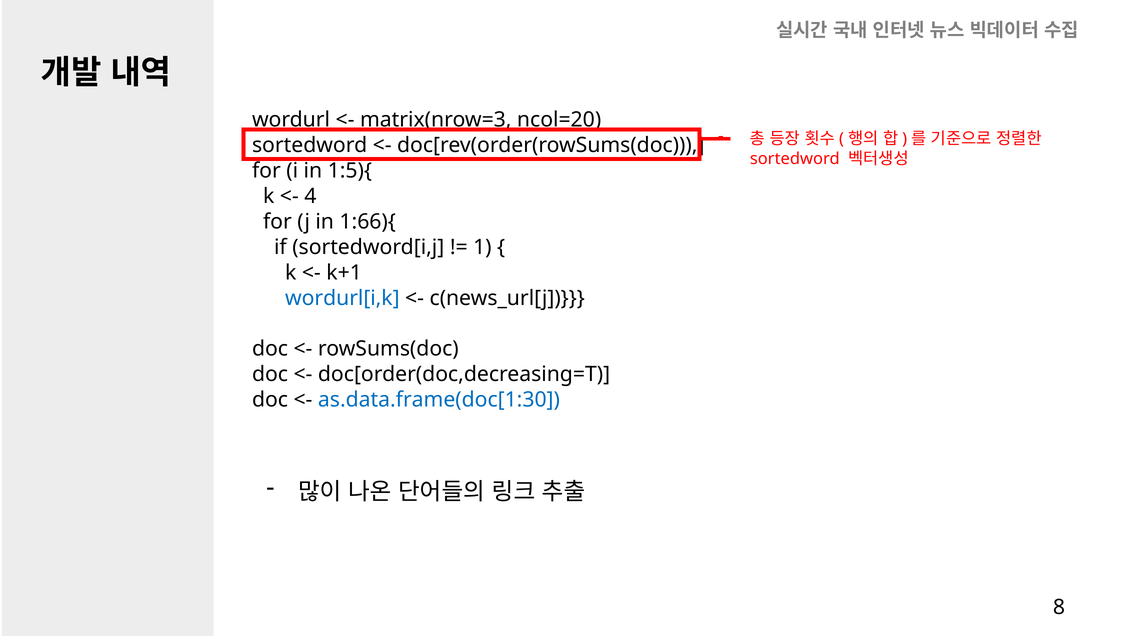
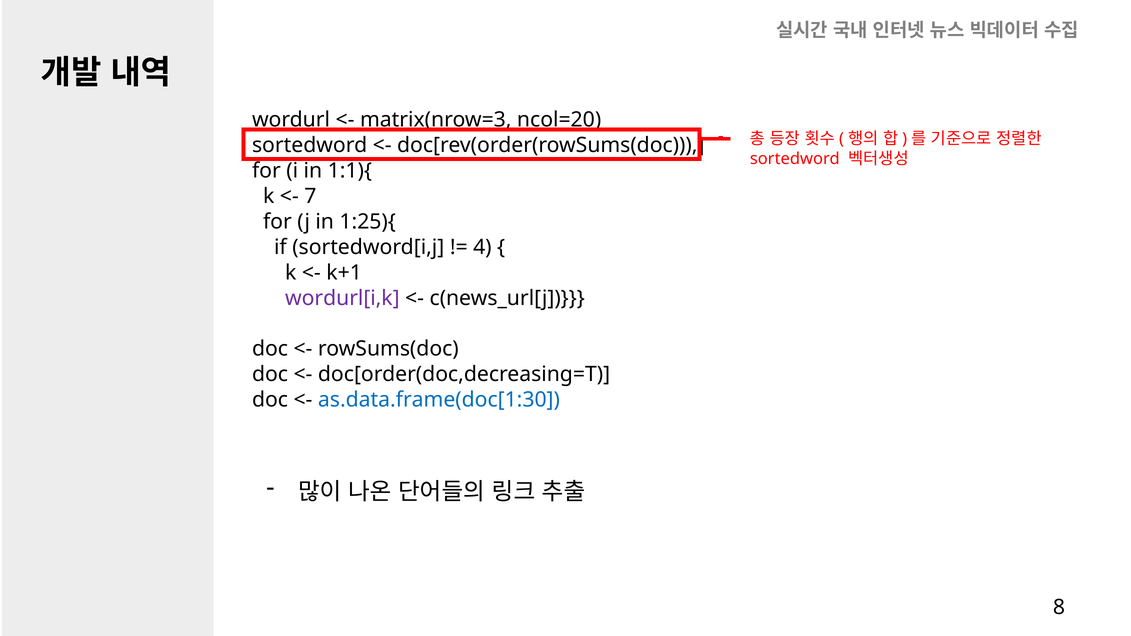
1:5){: 1:5){ -> 1:1){ (350, 171)
4: 4 -> 7 (310, 196)
1:66){: 1:66){ -> 1:25){ (368, 222)
1: 1 -> 4 (482, 247)
wordurl[i,k colour: blue -> purple (342, 298)
